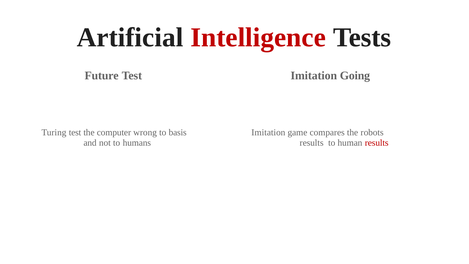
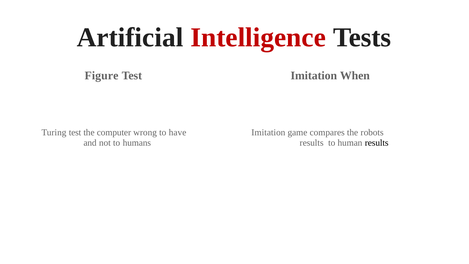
Future: Future -> Figure (101, 76)
Going: Going -> When (355, 76)
basis: basis -> have (178, 132)
results colour: red -> black (377, 143)
